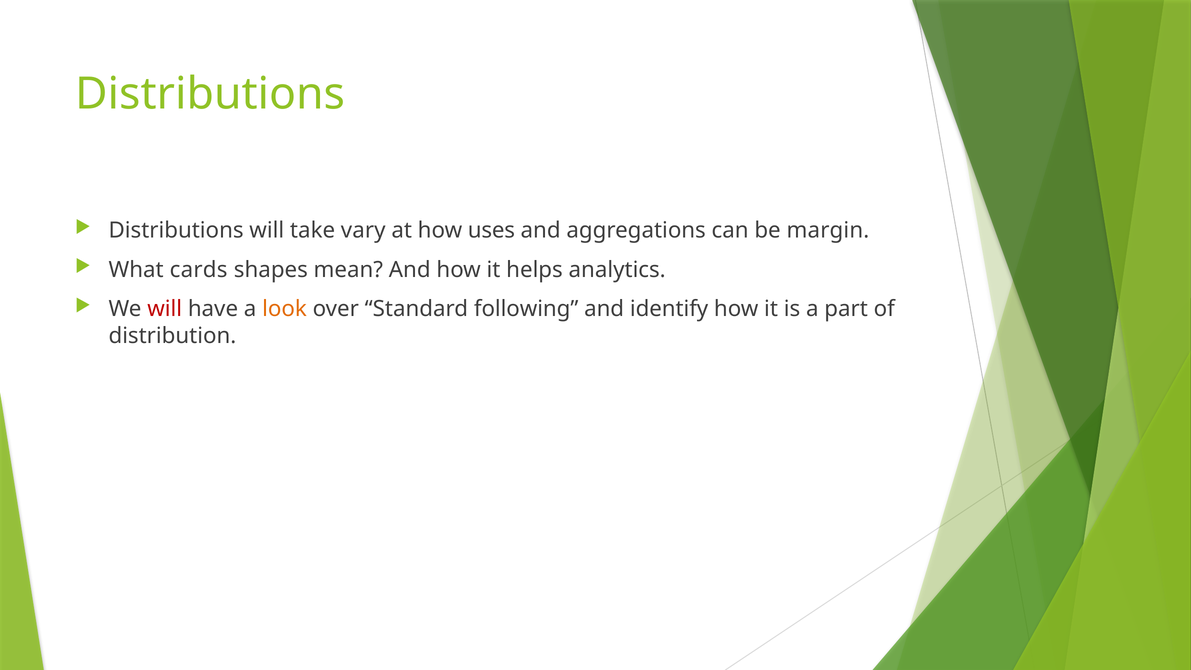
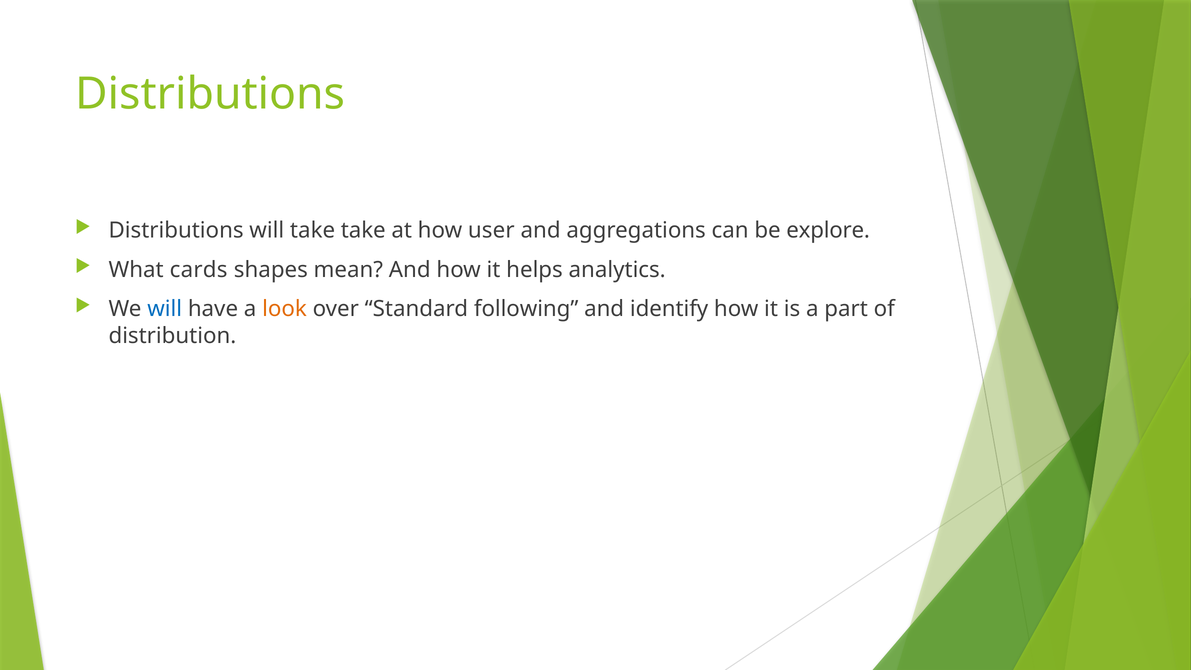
take vary: vary -> take (363, 230)
uses: uses -> user (491, 230)
margin: margin -> explore (828, 230)
will colour: red -> blue (165, 309)
